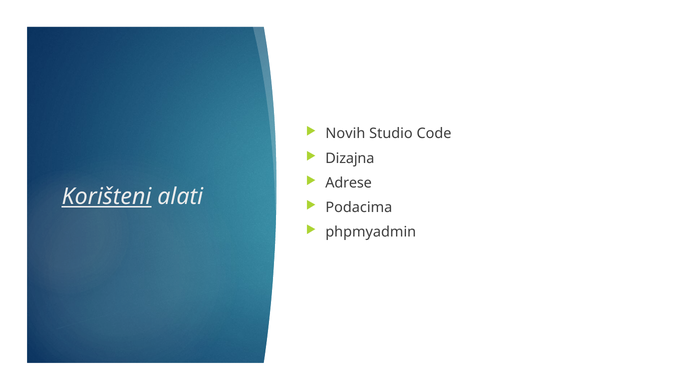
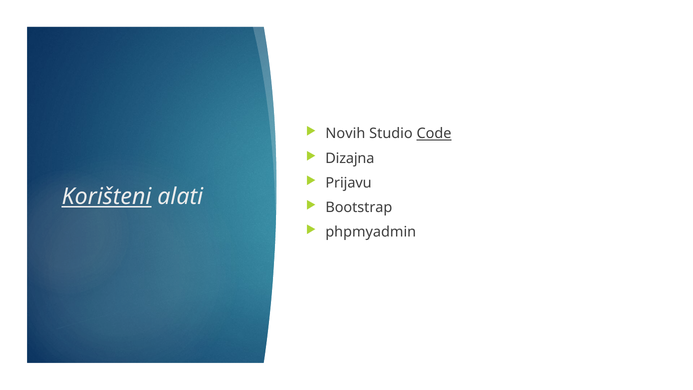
Code underline: none -> present (434, 134)
Adrese: Adrese -> Prijavu (349, 183)
Podacima: Podacima -> Bootstrap (359, 207)
